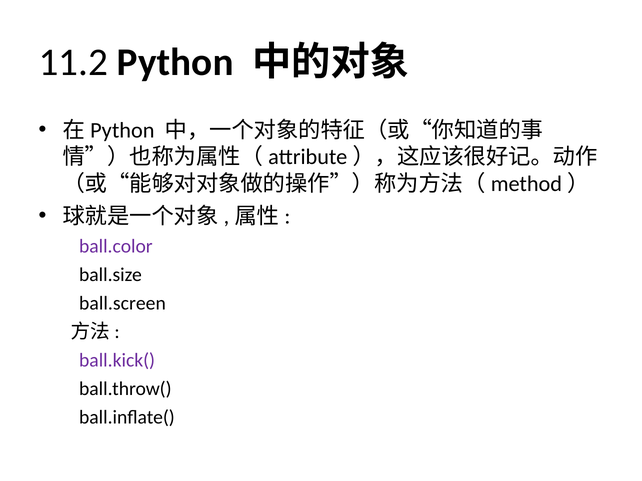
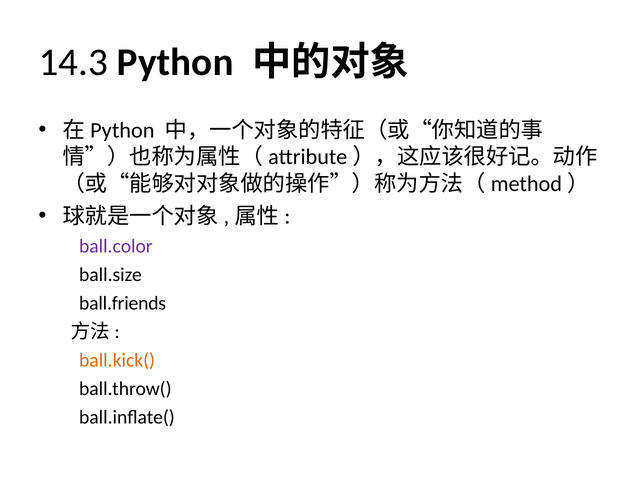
11.2: 11.2 -> 14.3 (73, 62)
ball.screen: ball.screen -> ball.friends (123, 303)
ball.kick( colour: purple -> orange (117, 361)
